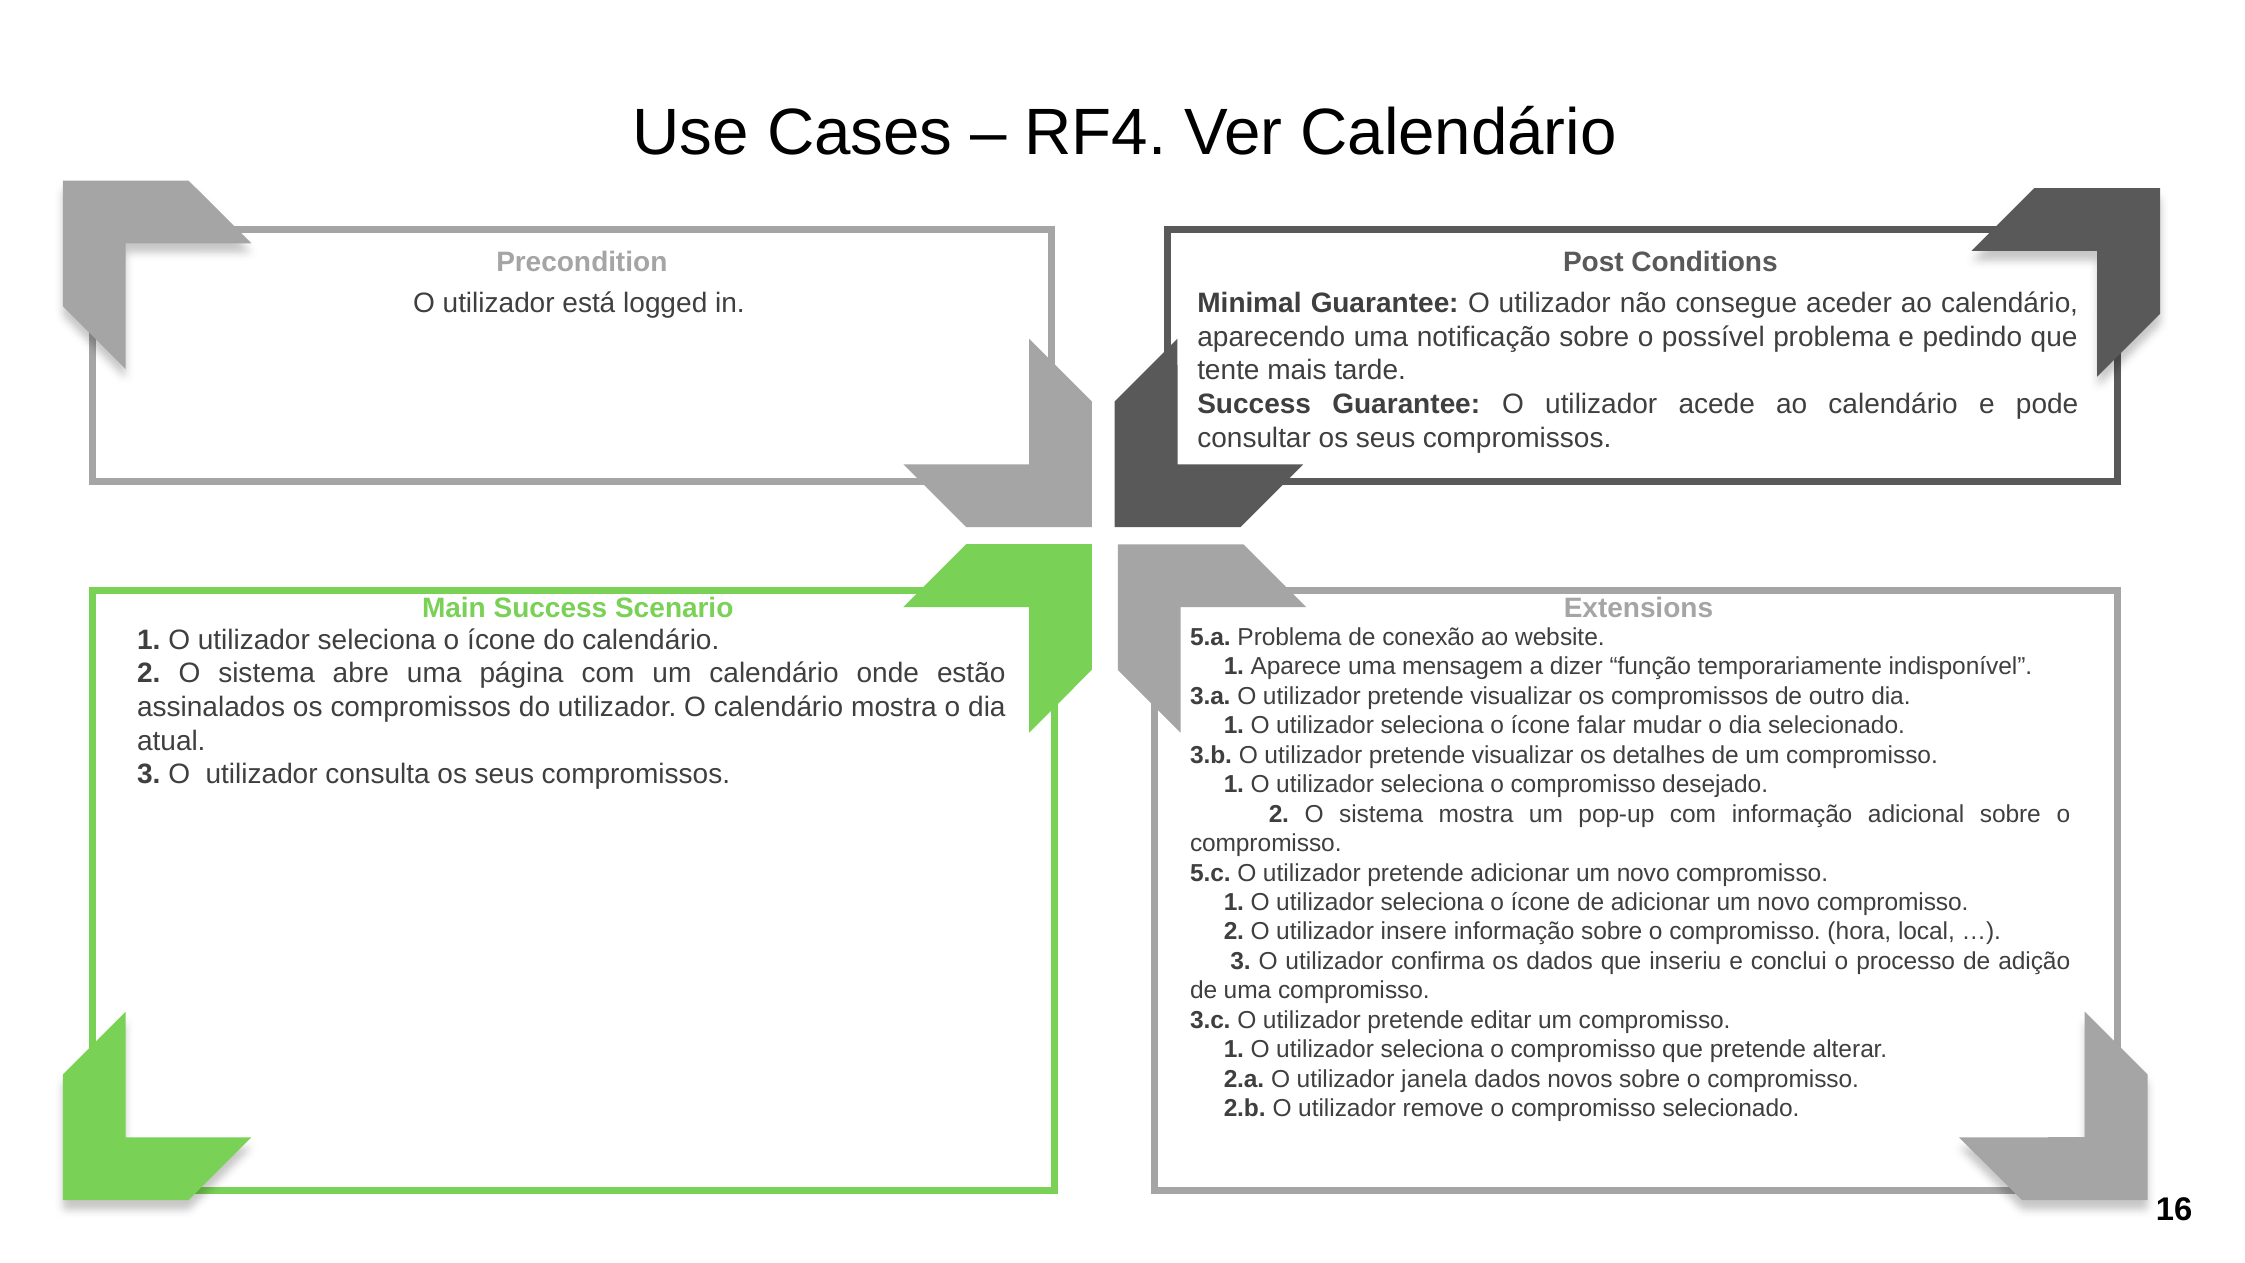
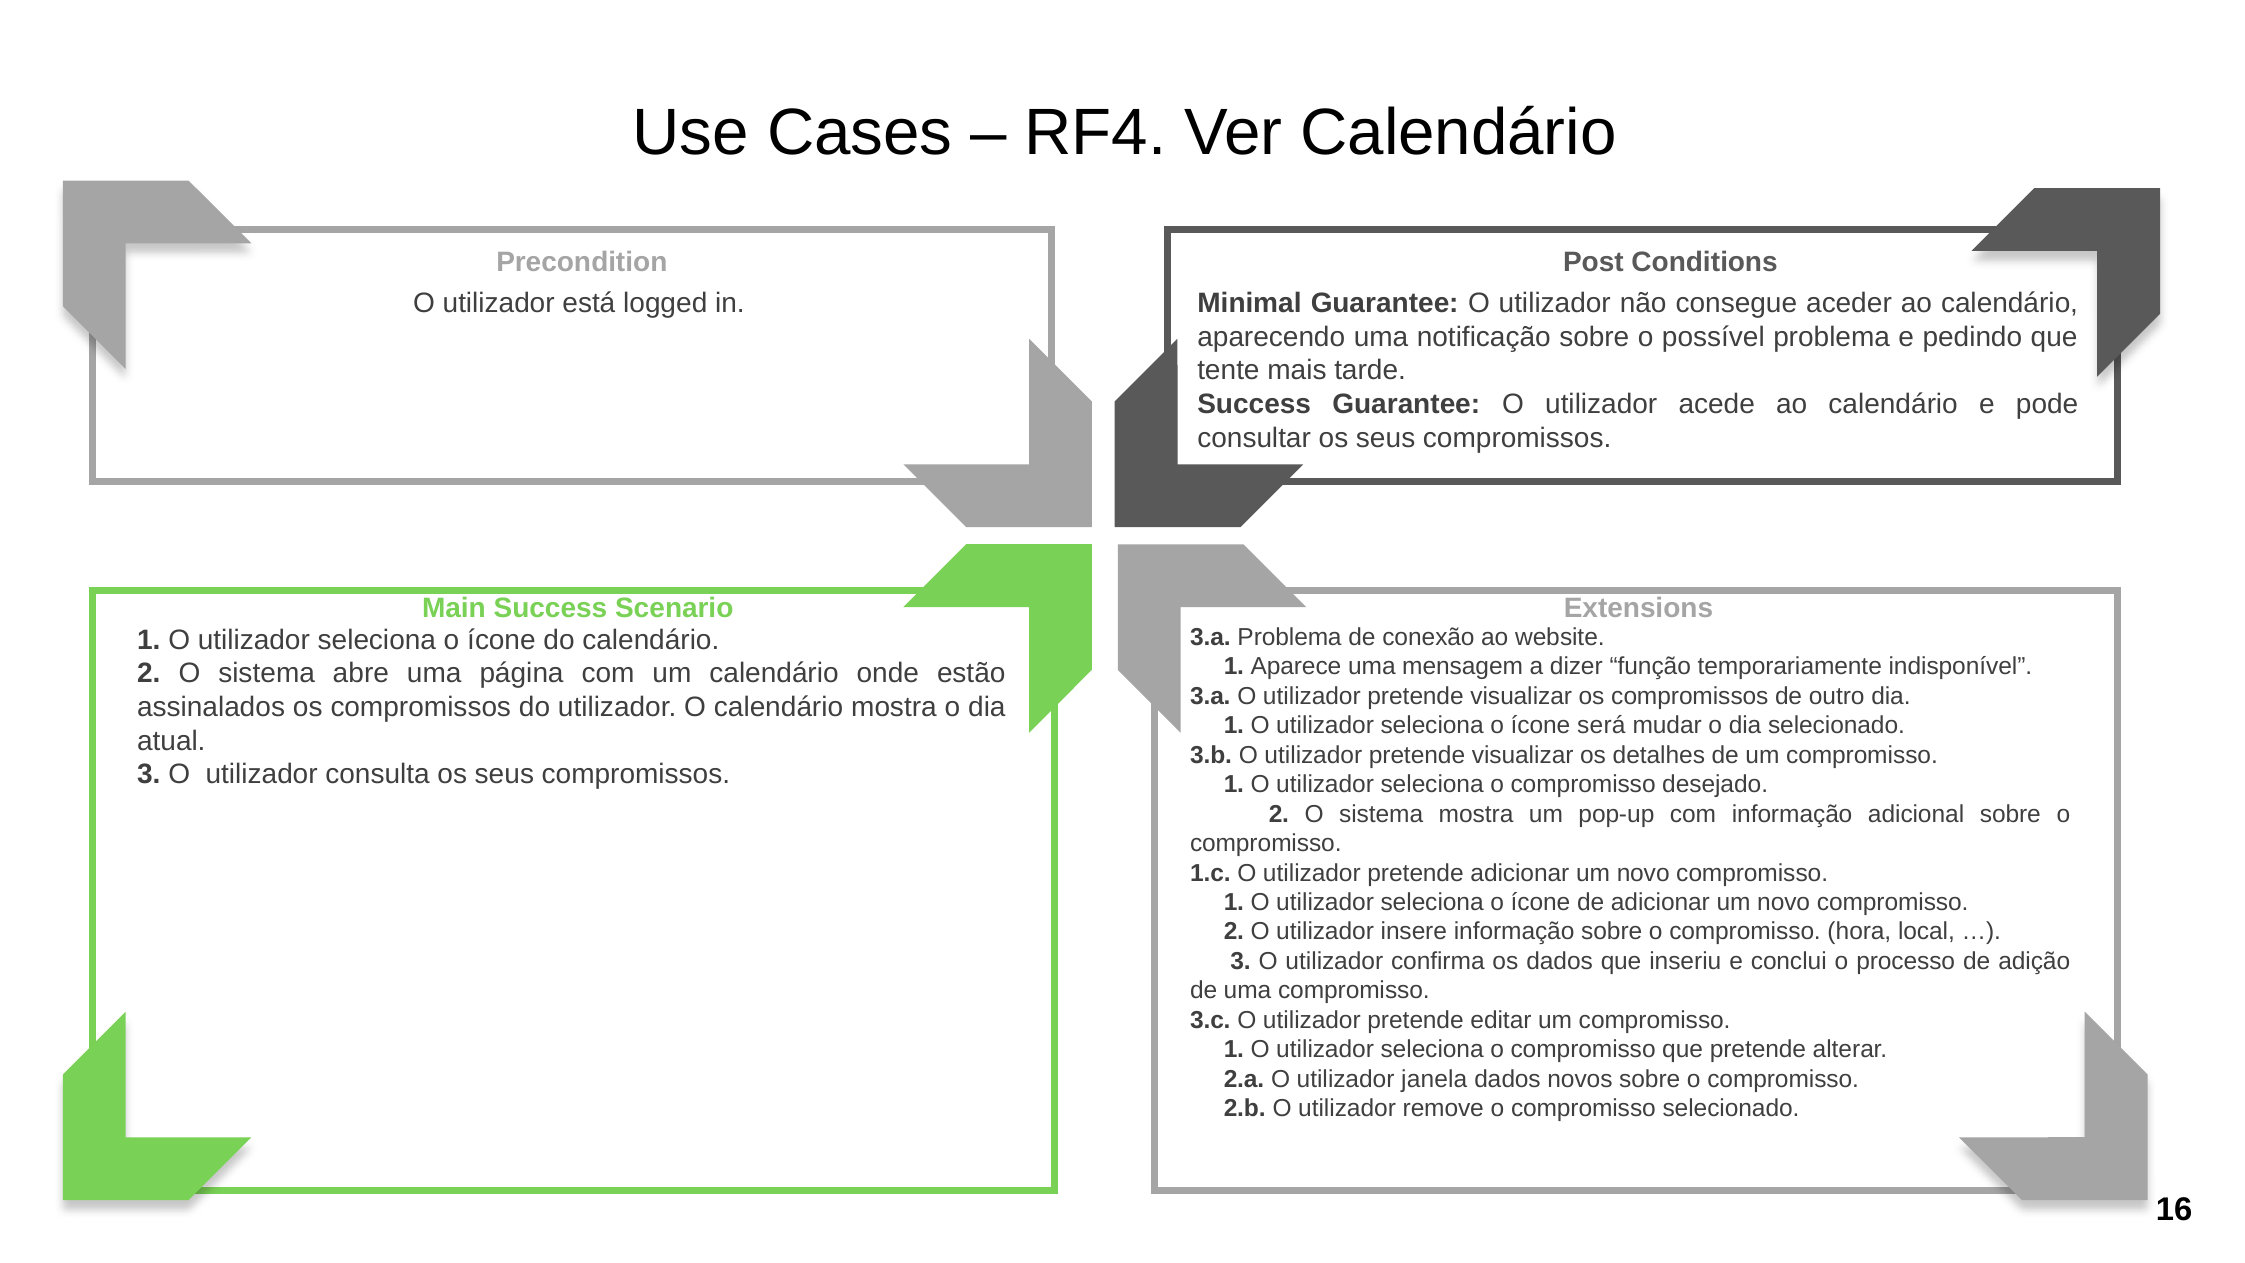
5.a: 5.a -> 3.a (1210, 637)
falar: falar -> será (1601, 726)
5.c: 5.c -> 1.c (1210, 873)
